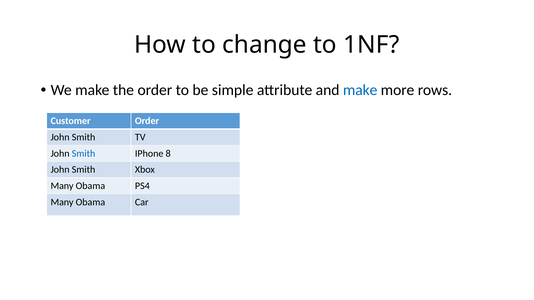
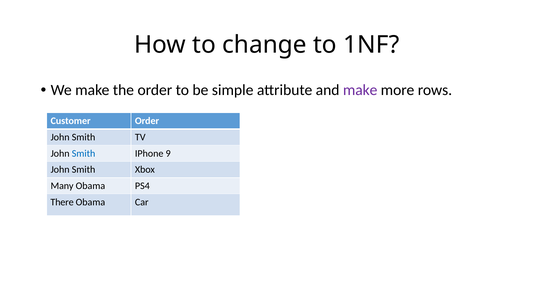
make colour: blue -> purple (360, 90)
8: 8 -> 9 (168, 154)
Many: Many -> There (62, 202)
